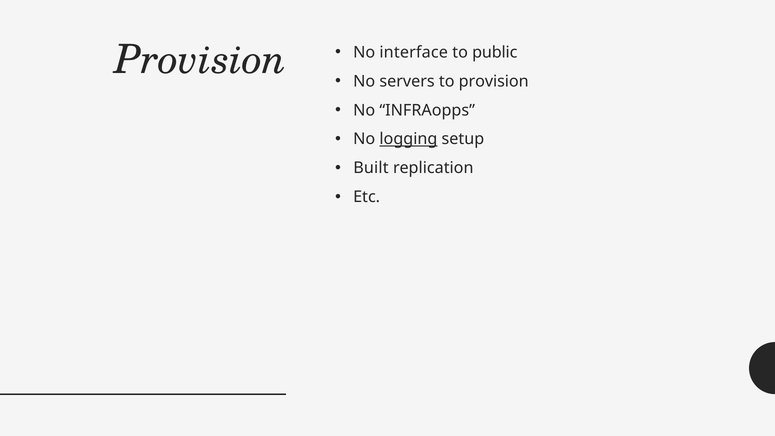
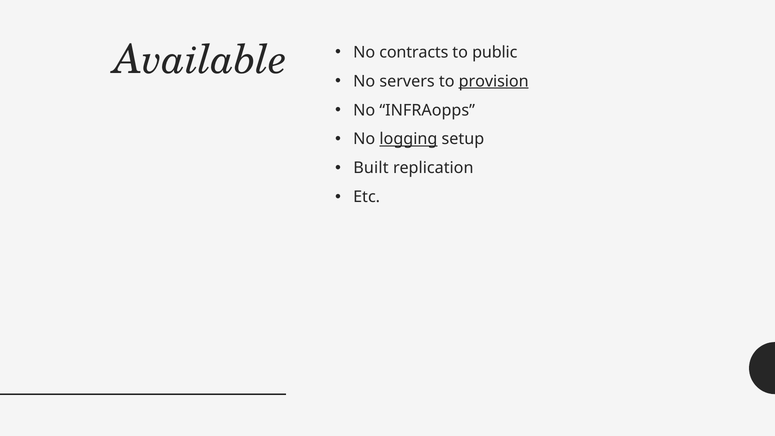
Provision: Provision -> Available (200, 60)
interface: interface -> contracts (414, 52)
provision underline: none -> present (494, 81)
